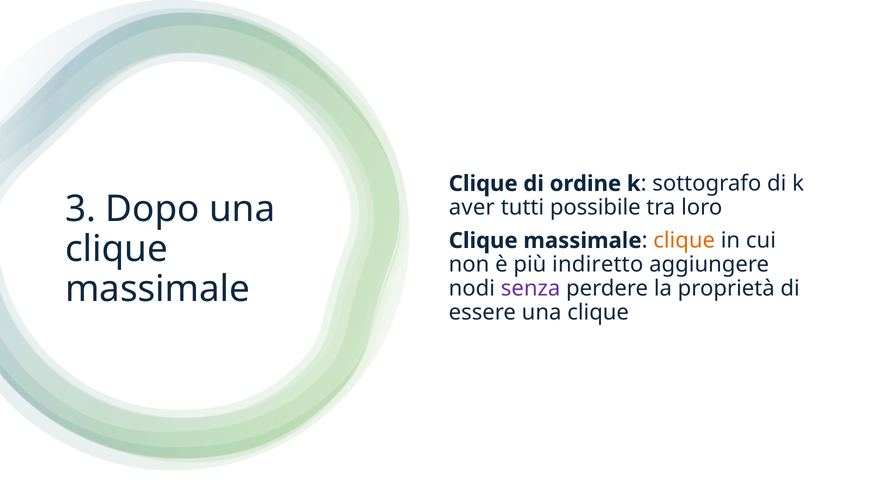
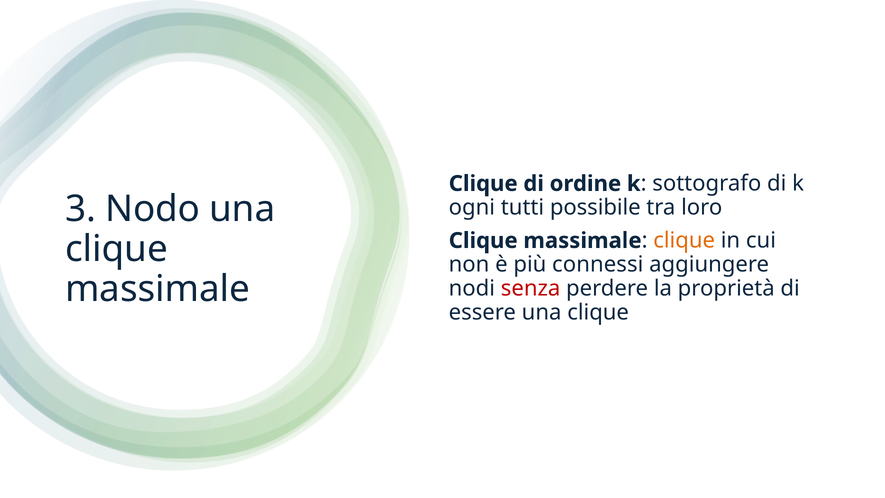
Dopo: Dopo -> Nodo (153, 209)
aver: aver -> ogni (472, 207)
indiretto: indiretto -> connessi (598, 264)
senza colour: purple -> red (531, 288)
